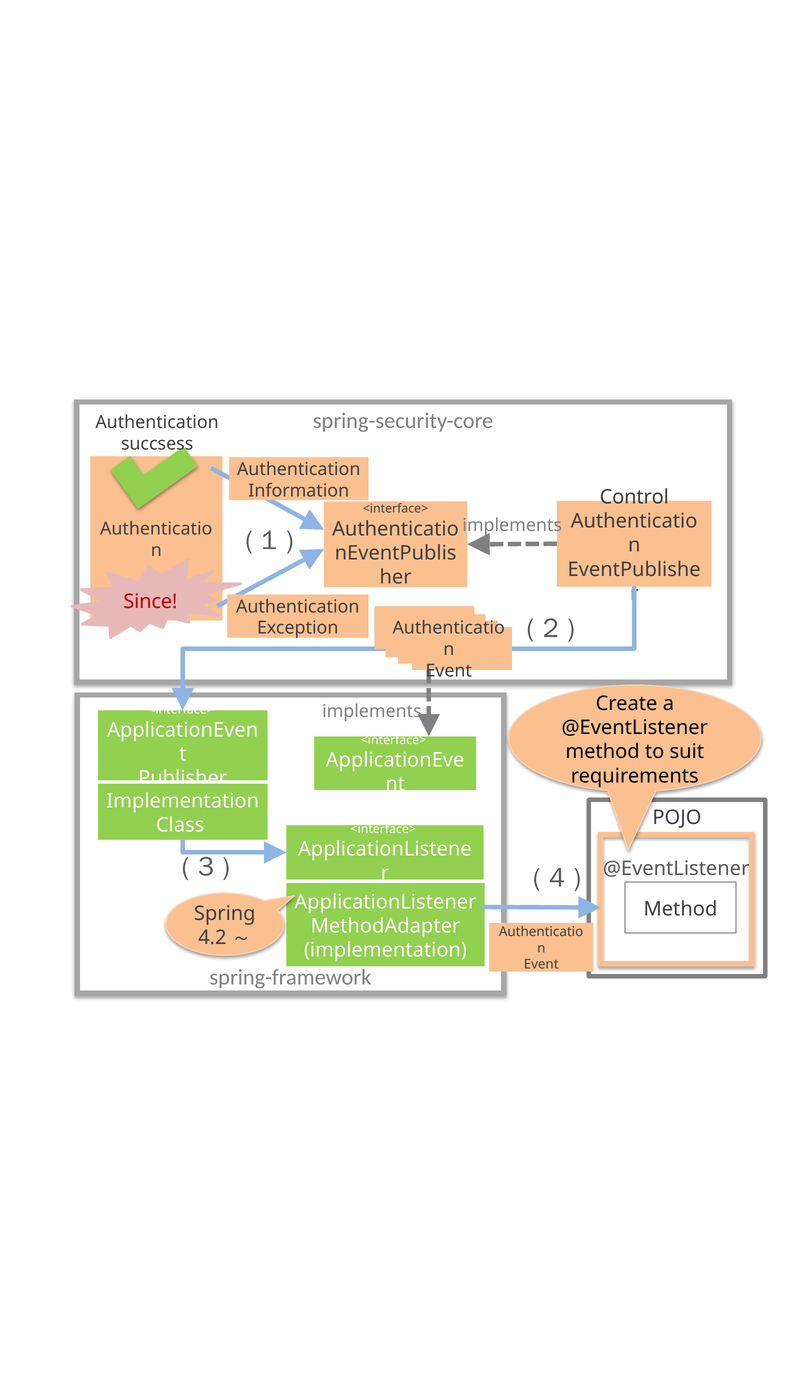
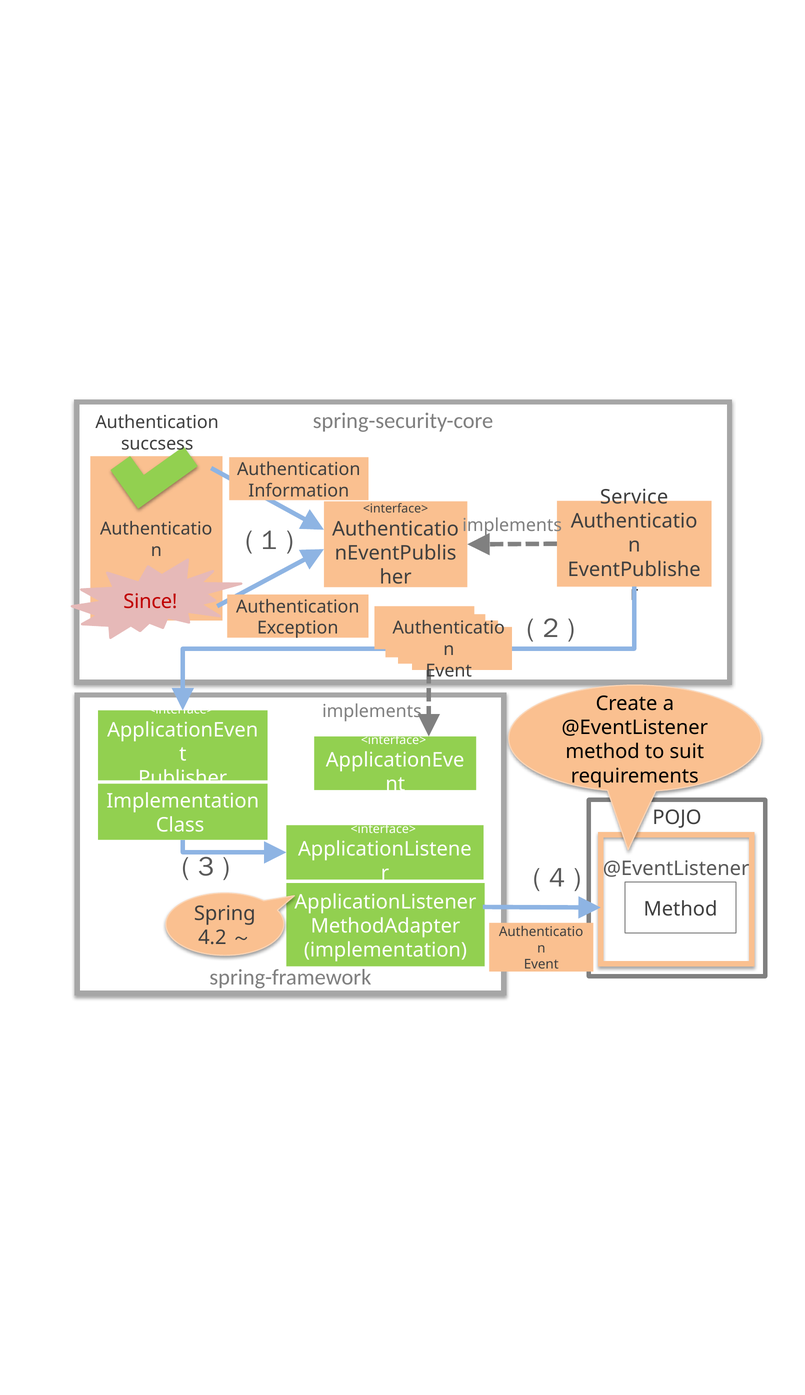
Control: Control -> Service (634, 497)
